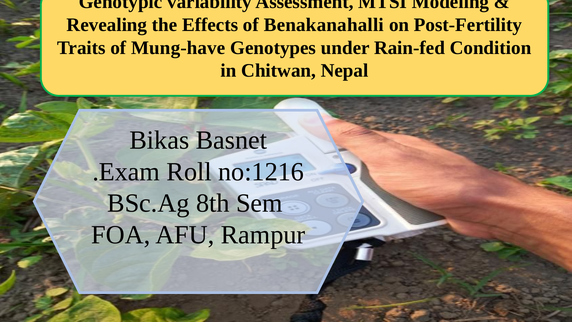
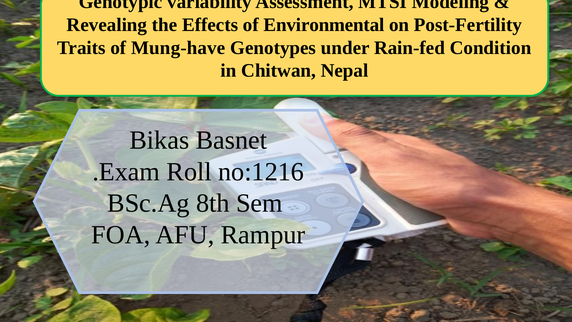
Benakanahalli: Benakanahalli -> Environmental (324, 25)
